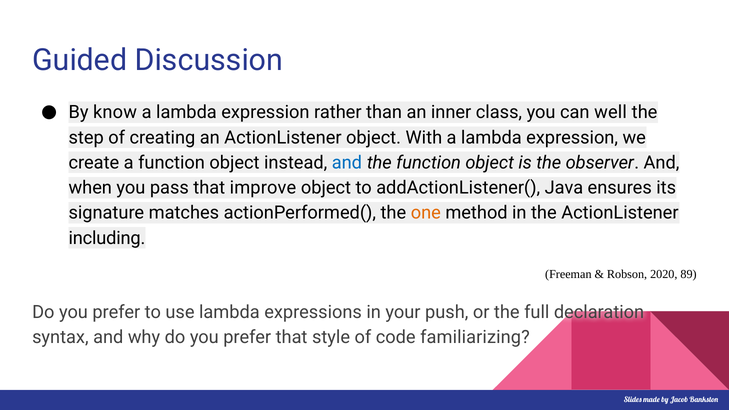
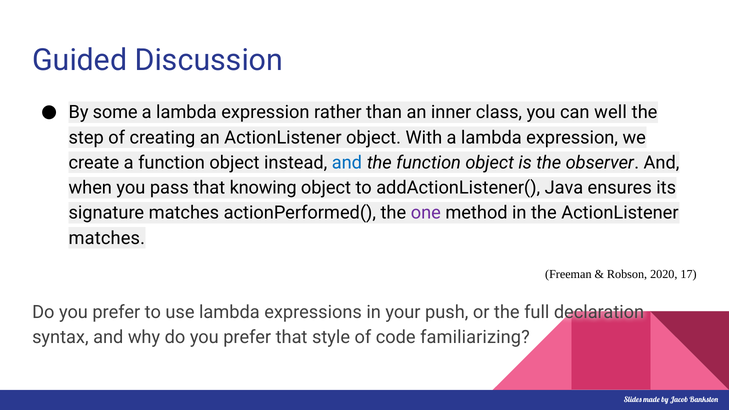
know: know -> some (115, 112)
improve: improve -> knowing (263, 188)
one colour: orange -> purple (426, 213)
including: including -> matches (107, 238)
89: 89 -> 17 (689, 274)
